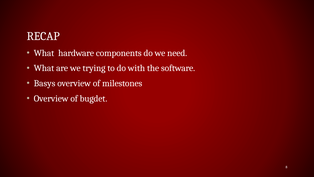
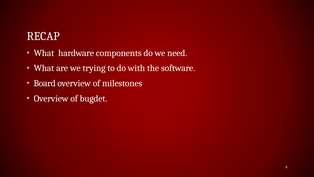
Basys: Basys -> Board (45, 83)
